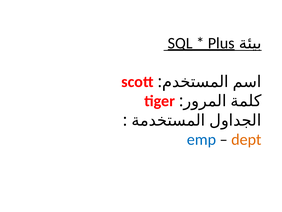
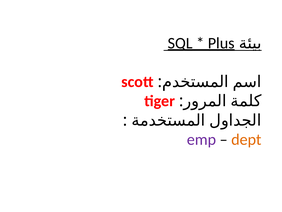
emp colour: blue -> purple (201, 139)
